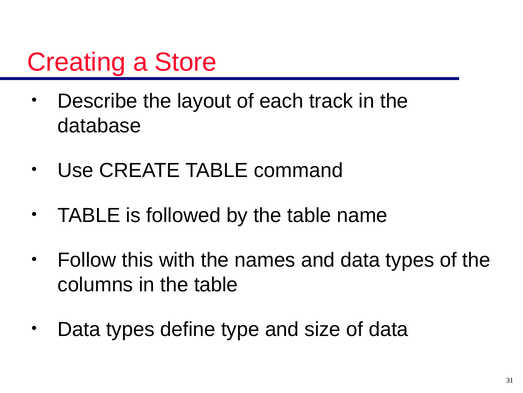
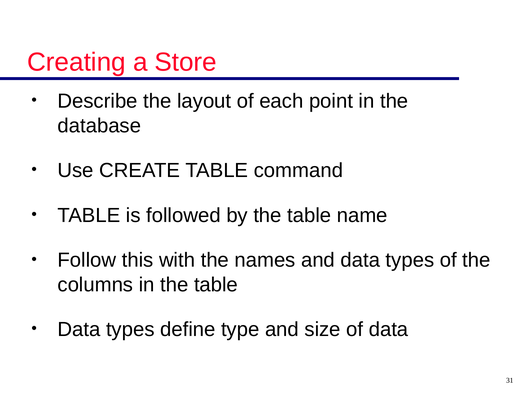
track: track -> point (331, 101)
